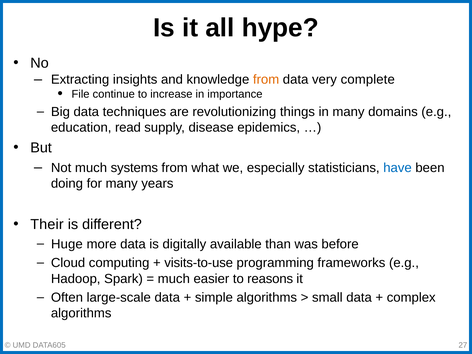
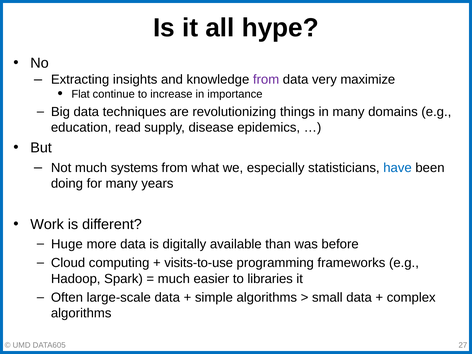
from colour: orange -> purple (266, 80)
complete: complete -> maximize (368, 80)
File: File -> Flat (81, 94)
Their: Their -> Work (47, 225)
reasons: reasons -> libraries (270, 279)
